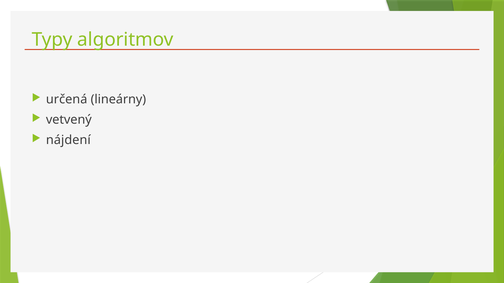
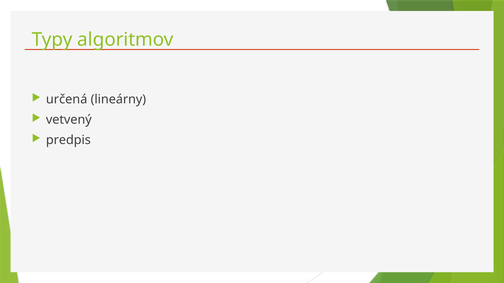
nájdení: nájdení -> predpis (68, 140)
